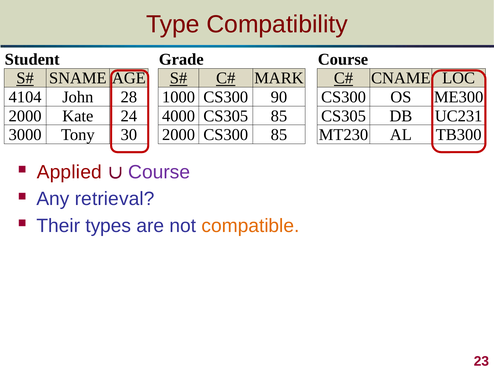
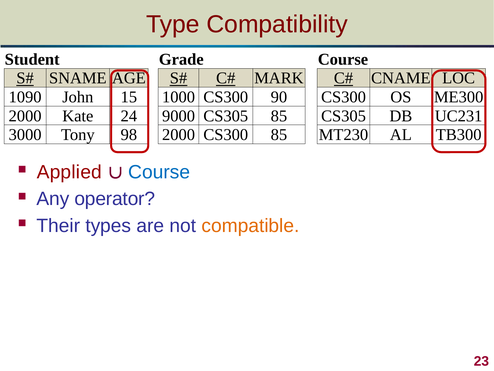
4104: 4104 -> 1090 (25, 97)
28: 28 -> 15 (129, 97)
4000: 4000 -> 9000 (179, 116)
30: 30 -> 98 (129, 135)
Course colour: purple -> blue (159, 172)
retrieval: retrieval -> operator (115, 199)
